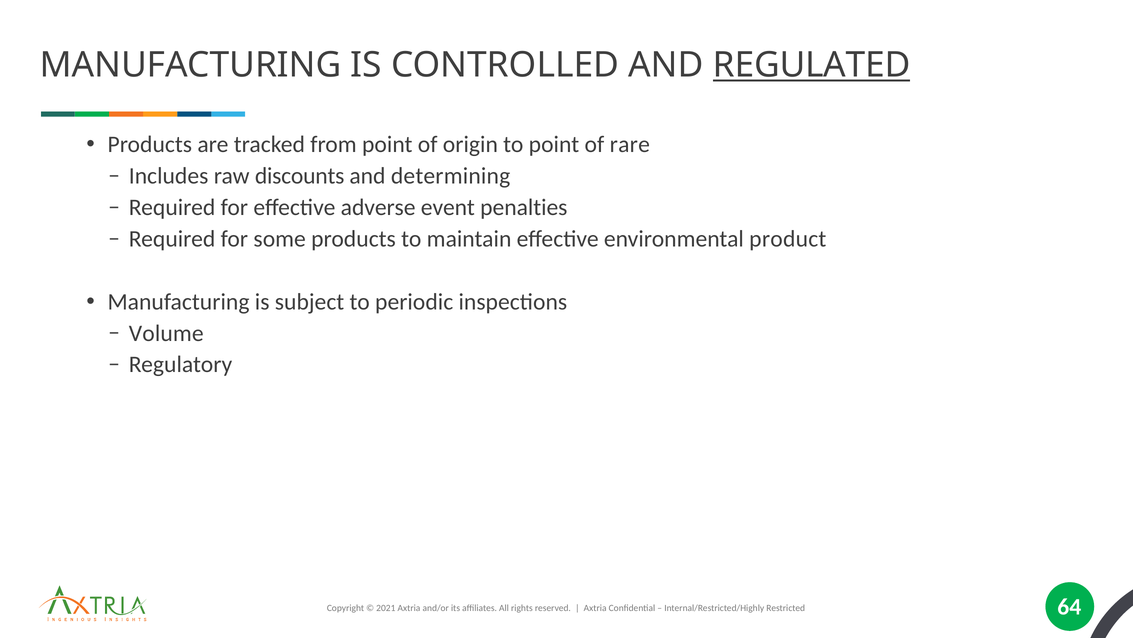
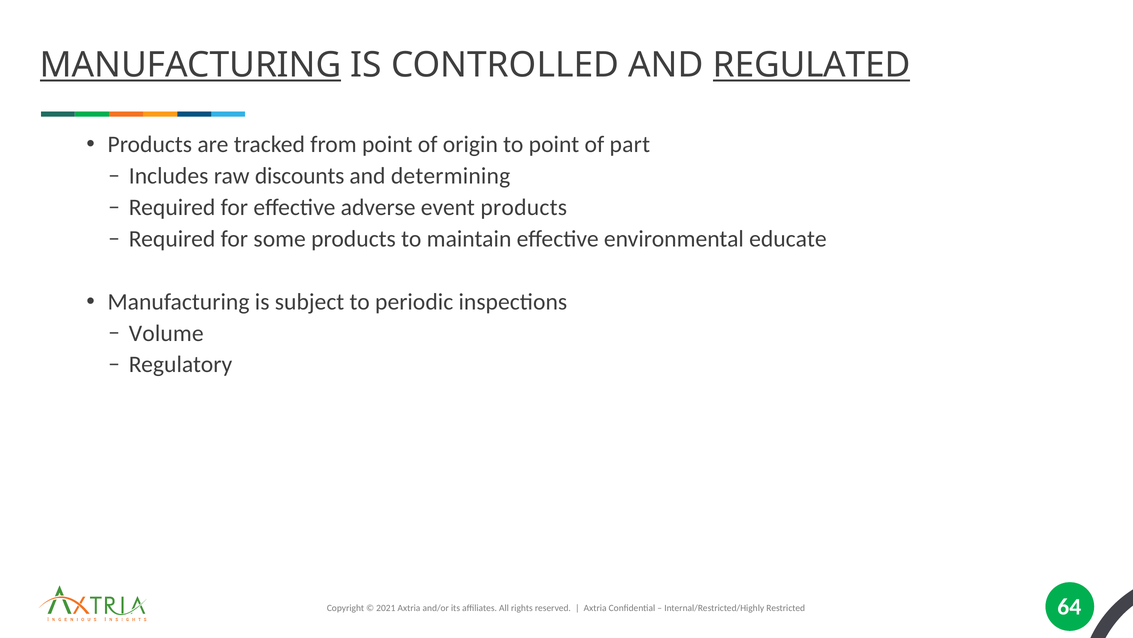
MANUFACTURING underline: none -> present (191, 65)
rare: rare -> part (630, 144)
event penalties: penalties -> products (524, 207)
product: product -> educate (788, 239)
